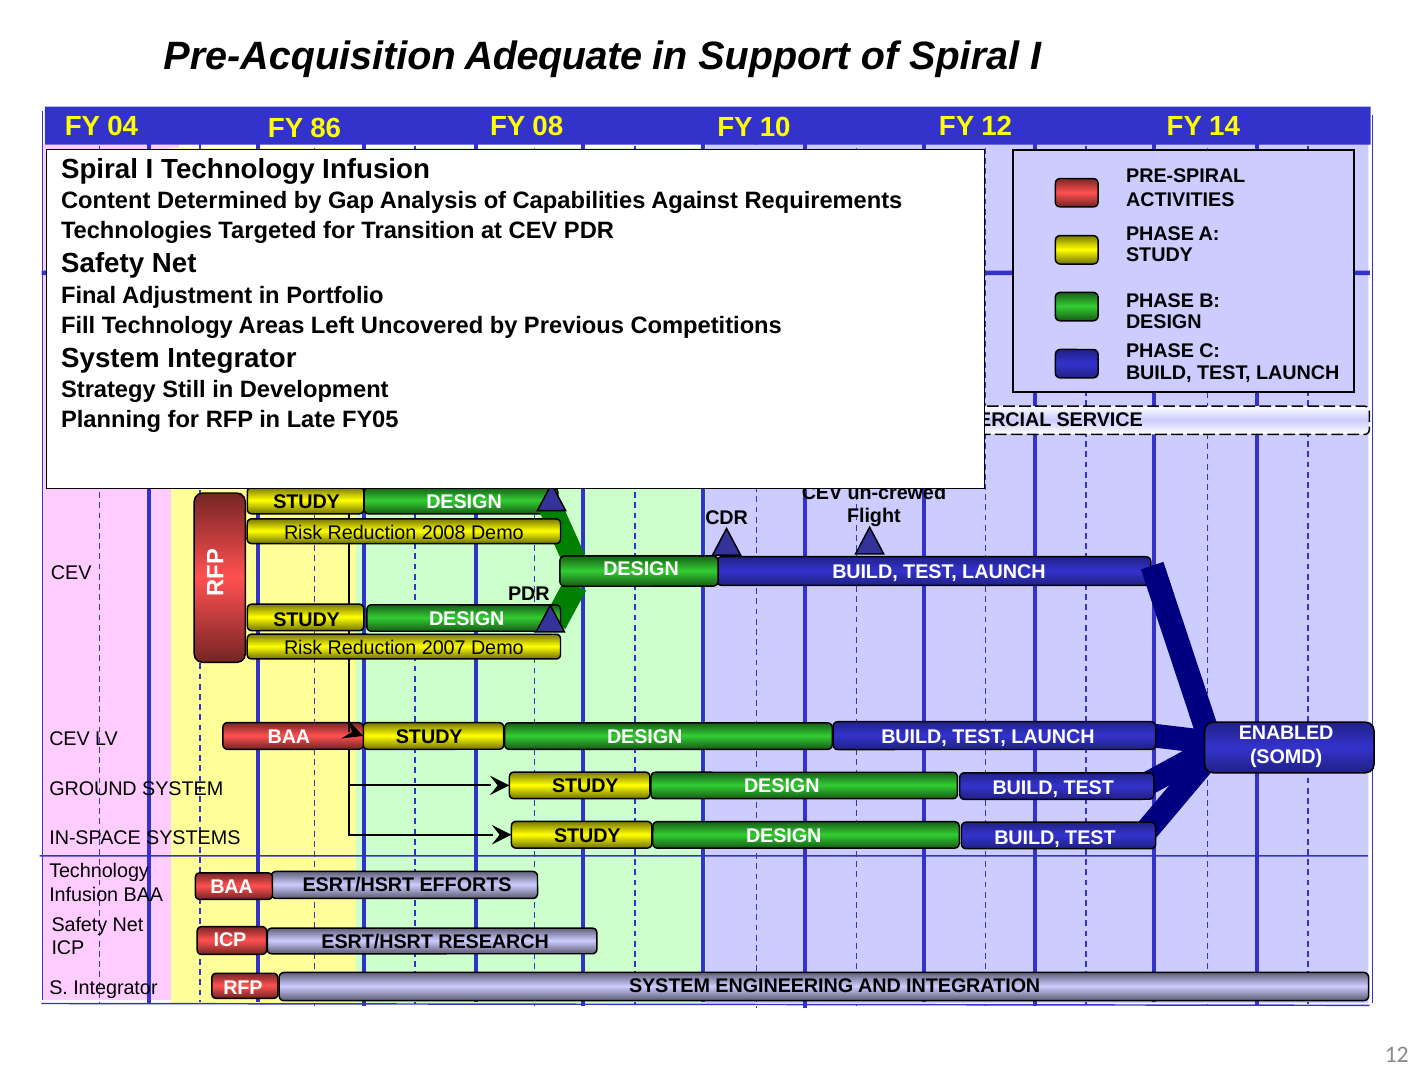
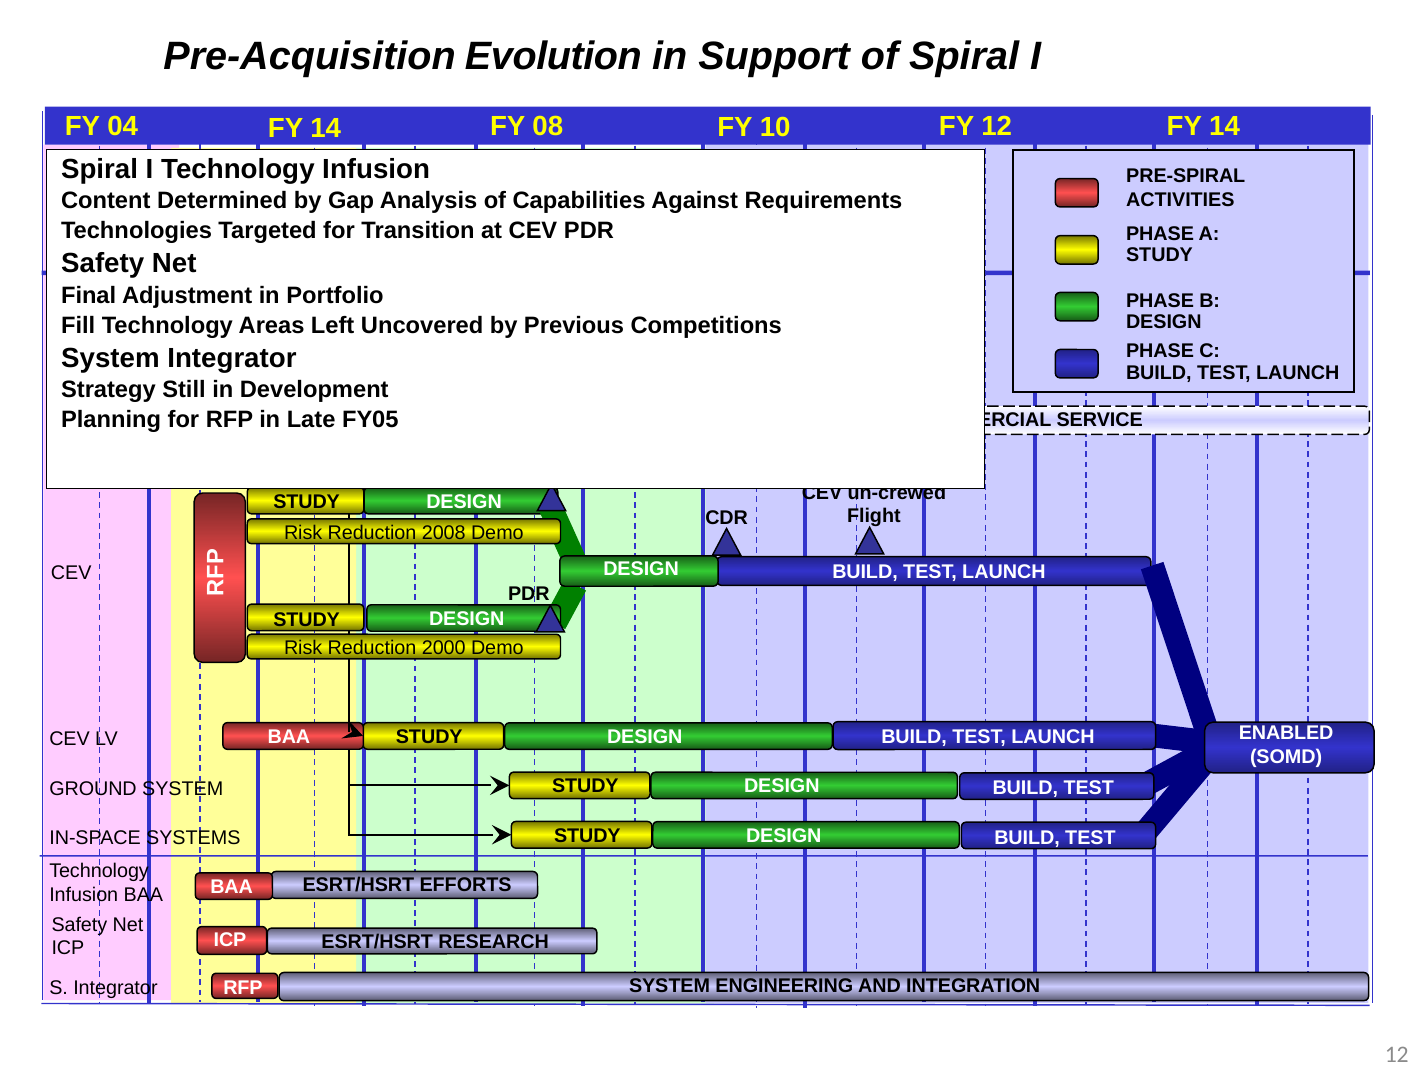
Adequate: Adequate -> Evolution (553, 56)
04 FY 86: 86 -> 14 (326, 129)
2007: 2007 -> 2000 (444, 648)
